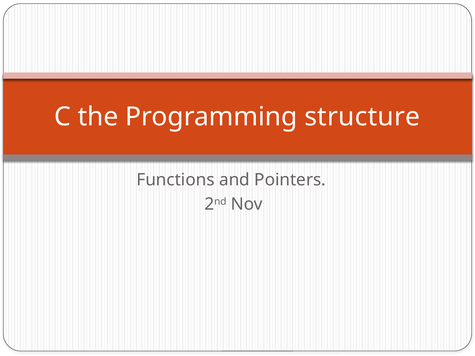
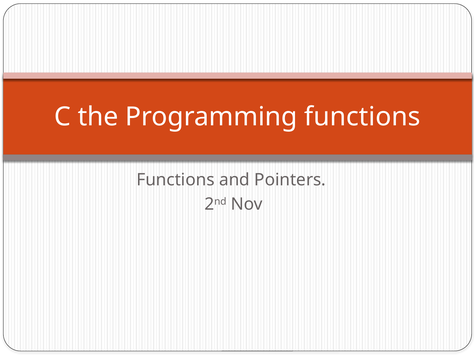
Programming structure: structure -> functions (362, 117)
